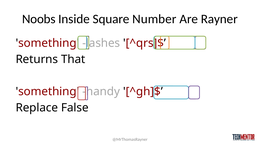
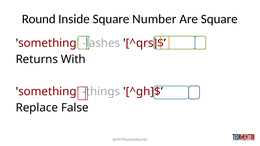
Noobs: Noobs -> Round (39, 19)
Are Rayner: Rayner -> Square (219, 19)
That: That -> With (73, 59)
handy: handy -> things (101, 92)
